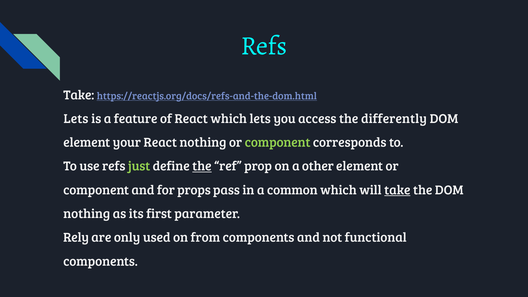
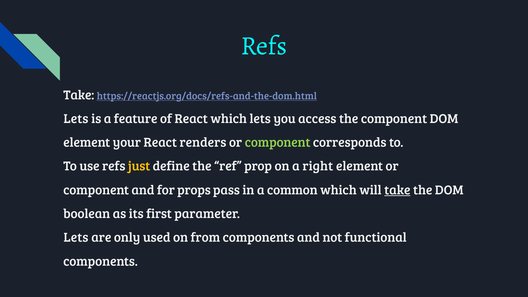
the differently: differently -> component (394, 119)
React nothing: nothing -> renders (203, 143)
just colour: light green -> yellow (139, 166)
the underline: present -> none (202, 166)
other: other -> right (318, 166)
nothing: nothing -> boolean (87, 214)
Rely: Rely -> Lets (76, 238)
